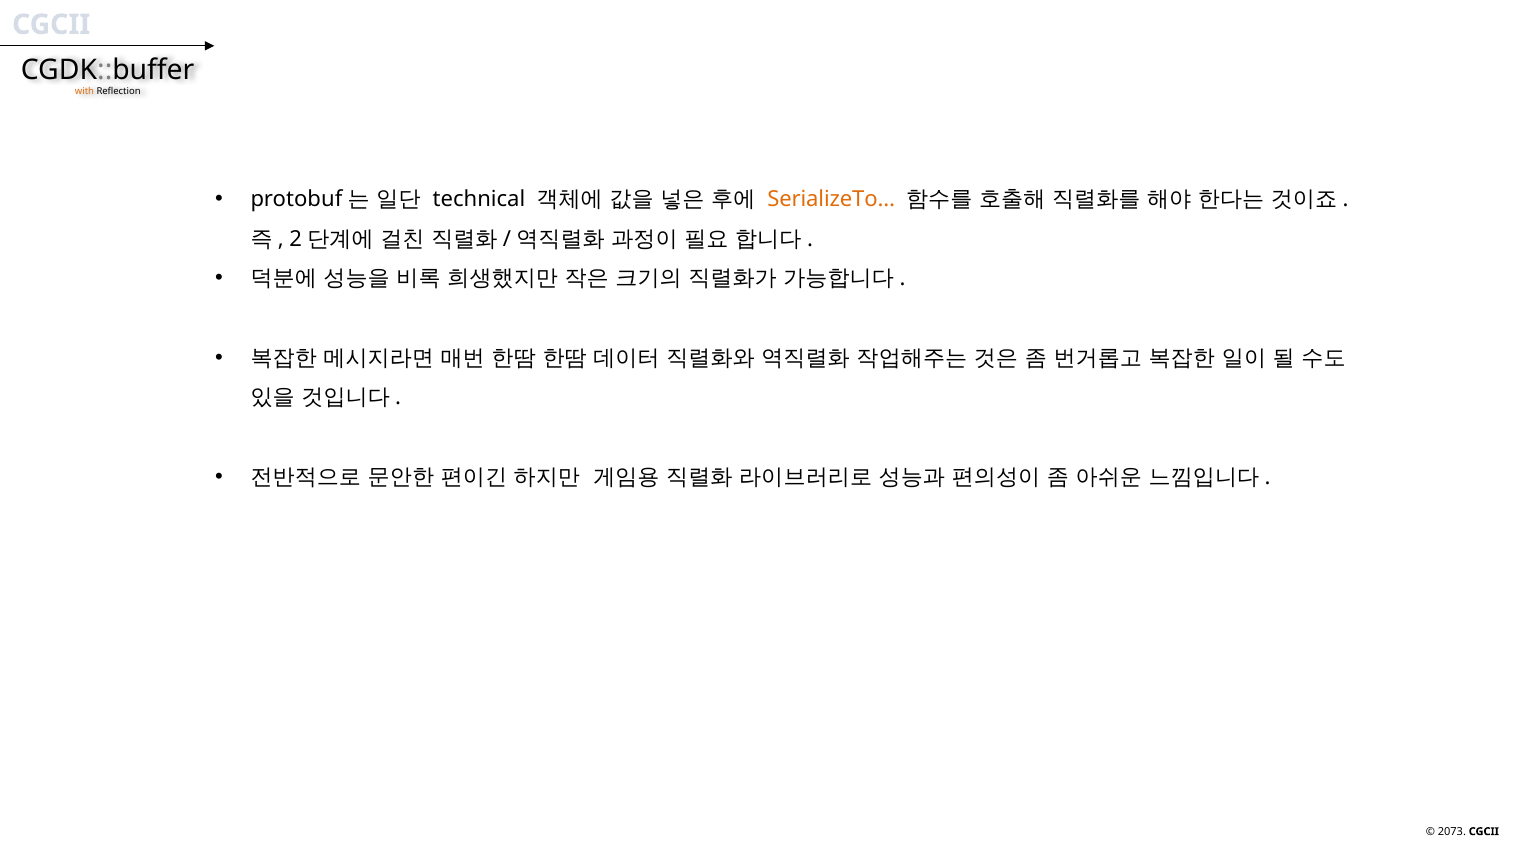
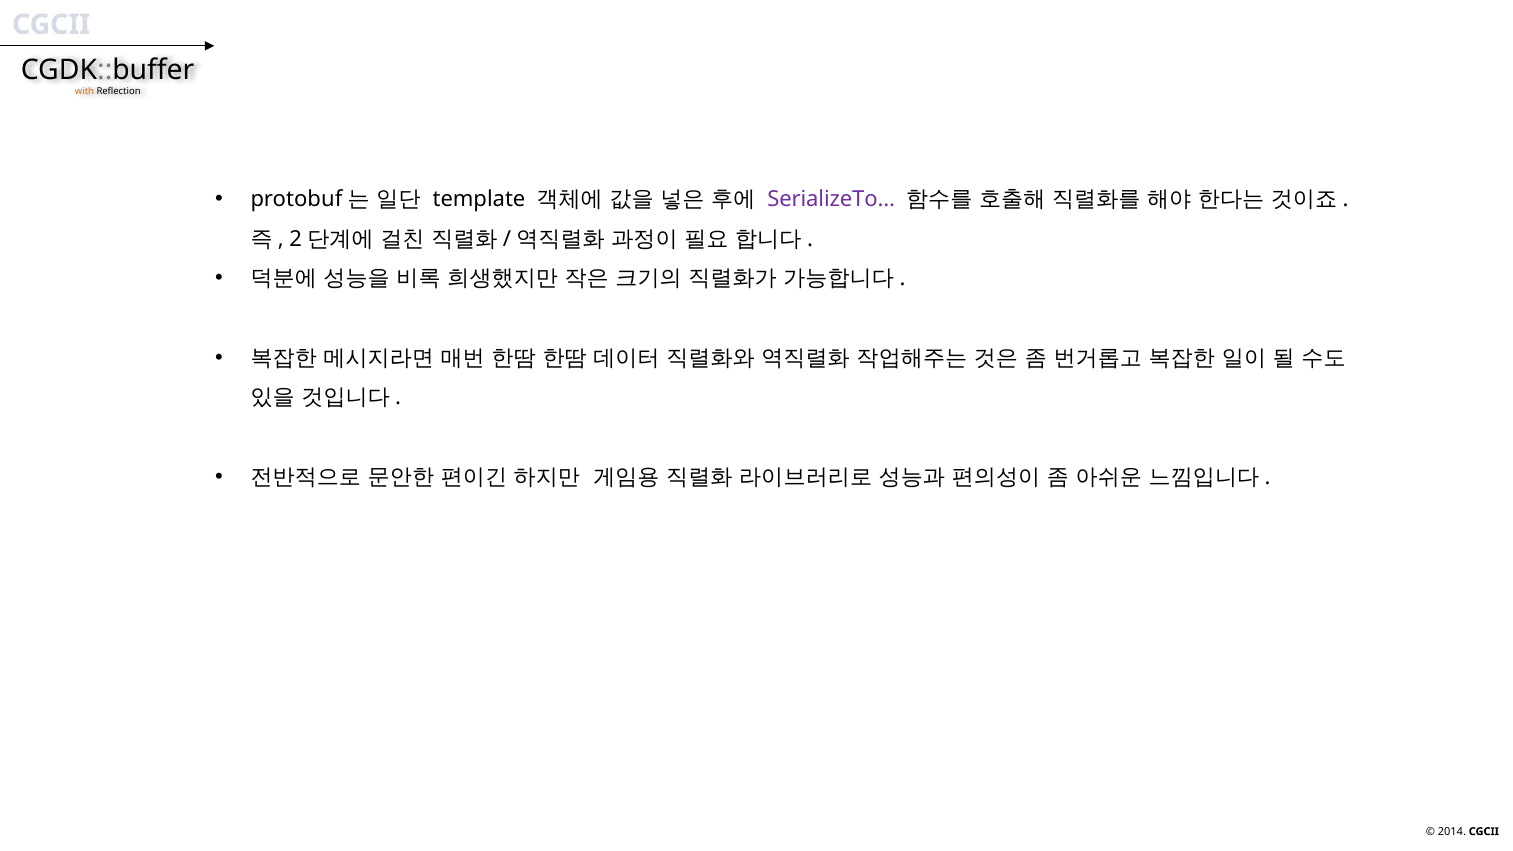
technical: technical -> template (479, 199)
SerializeTo… colour: orange -> purple (831, 199)
2073: 2073 -> 2014 (1452, 832)
